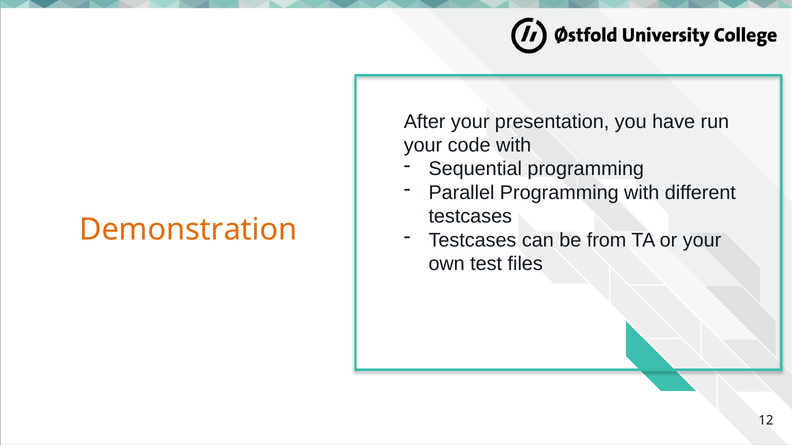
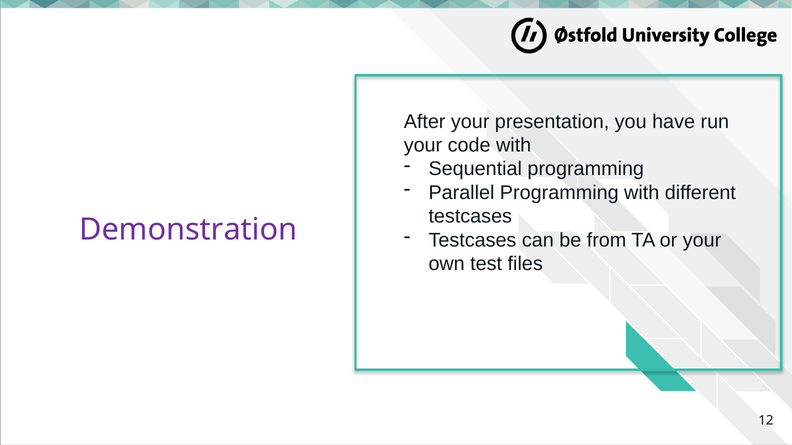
Demonstration colour: orange -> purple (188, 230)
